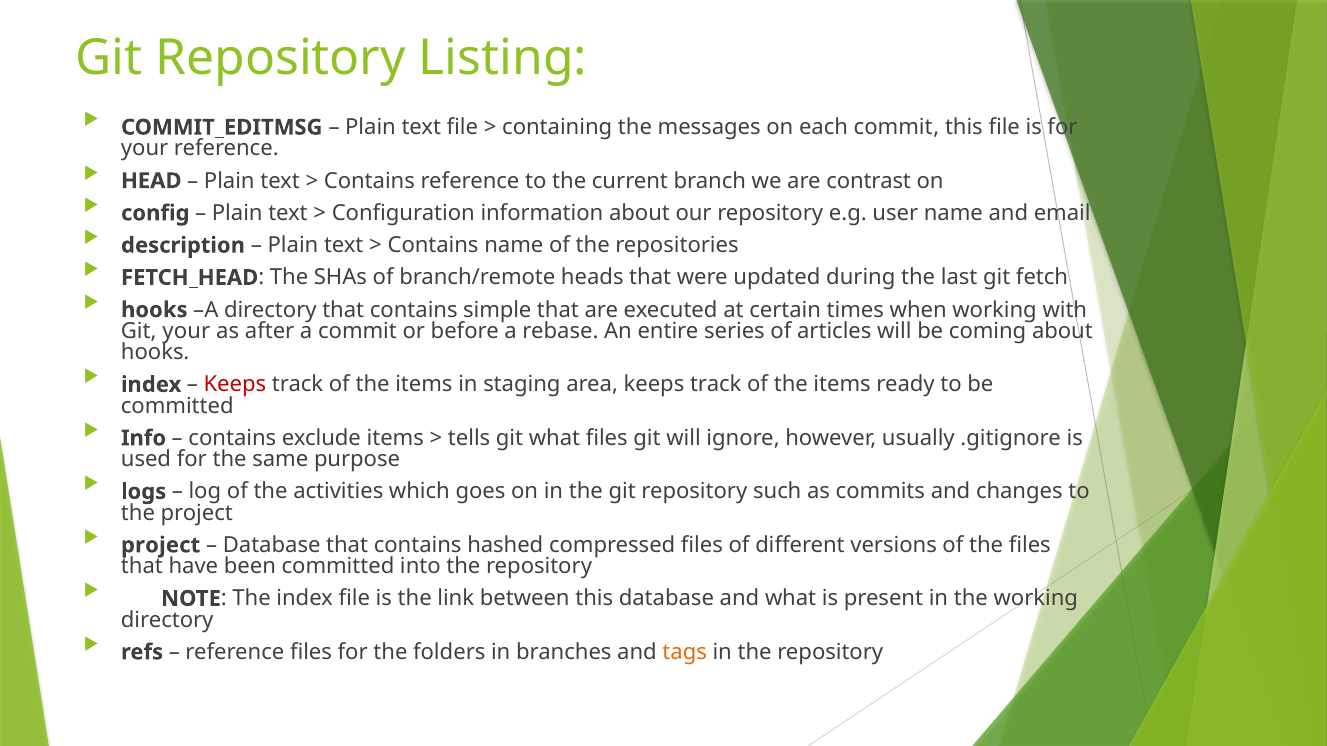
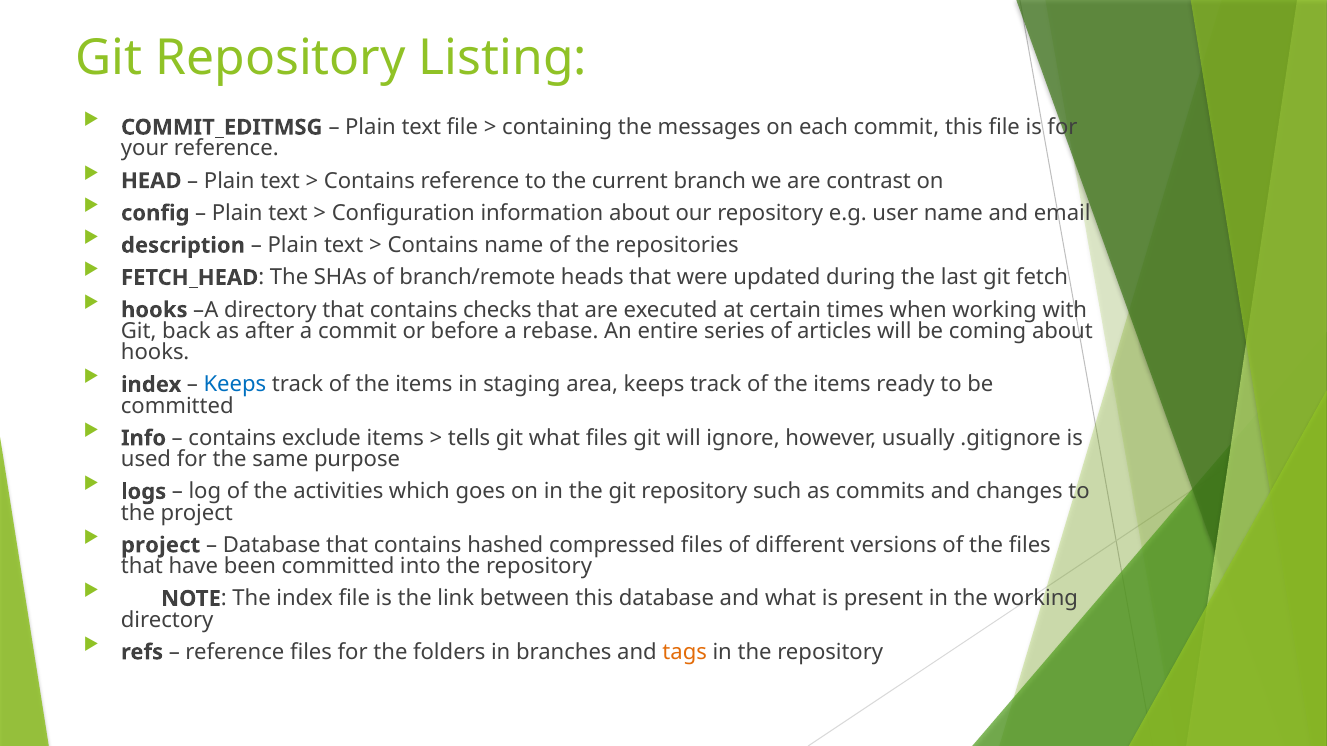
simple: simple -> checks (497, 310)
Git your: your -> back (186, 331)
Keeps colour: red -> blue (235, 385)
